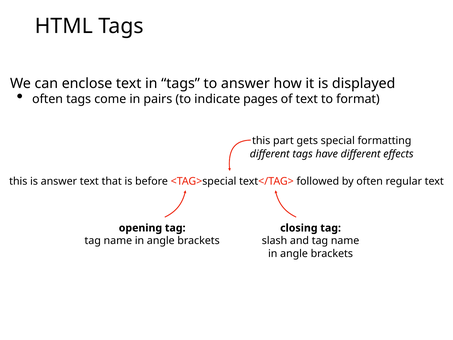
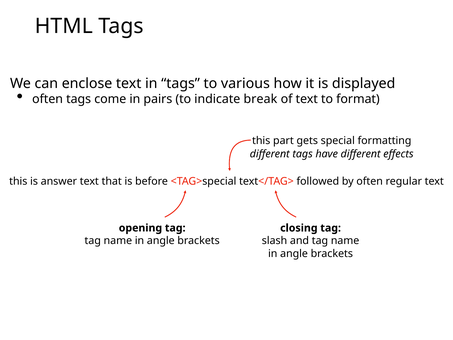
to answer: answer -> various (245, 83)
pages: pages -> break (260, 99)
